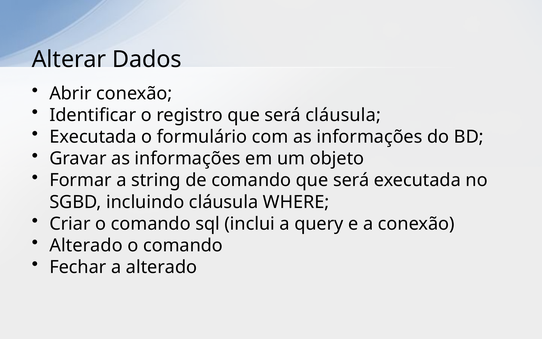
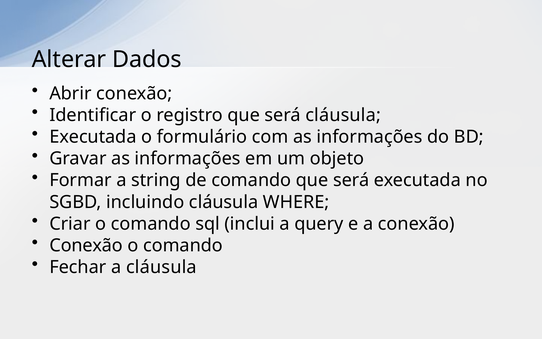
Alterado: Alterado -> Conexão (86, 245)
a alterado: alterado -> cláusula (161, 267)
